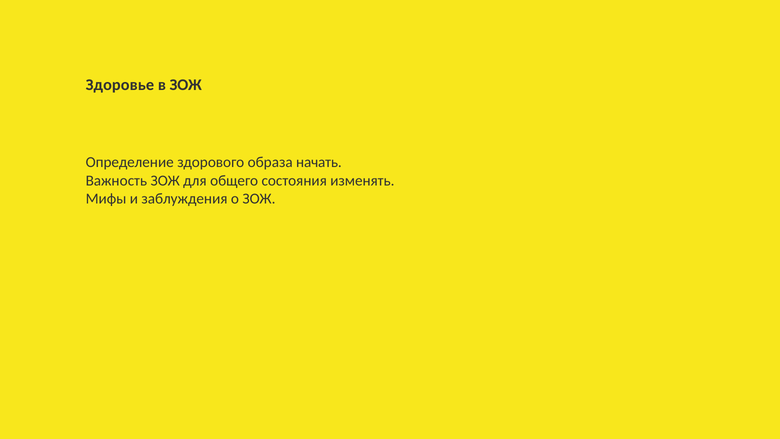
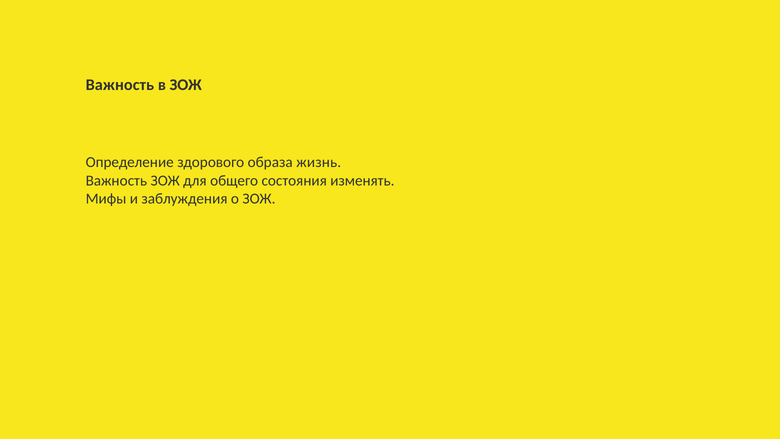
Здоровье: Здоровье -> Важность (120, 85)
начать: начать -> жизнь (319, 162)
